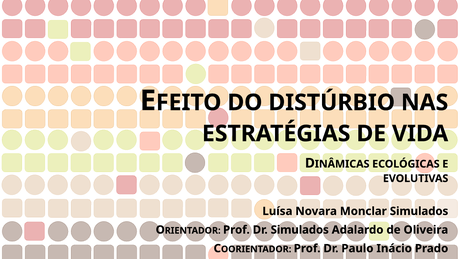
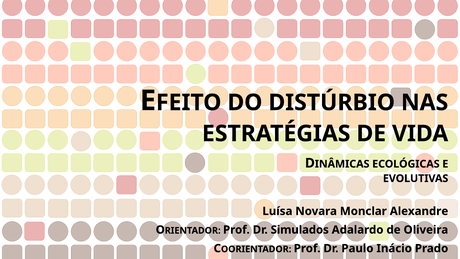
Monclar Simulados: Simulados -> Alexandre (419, 211)
